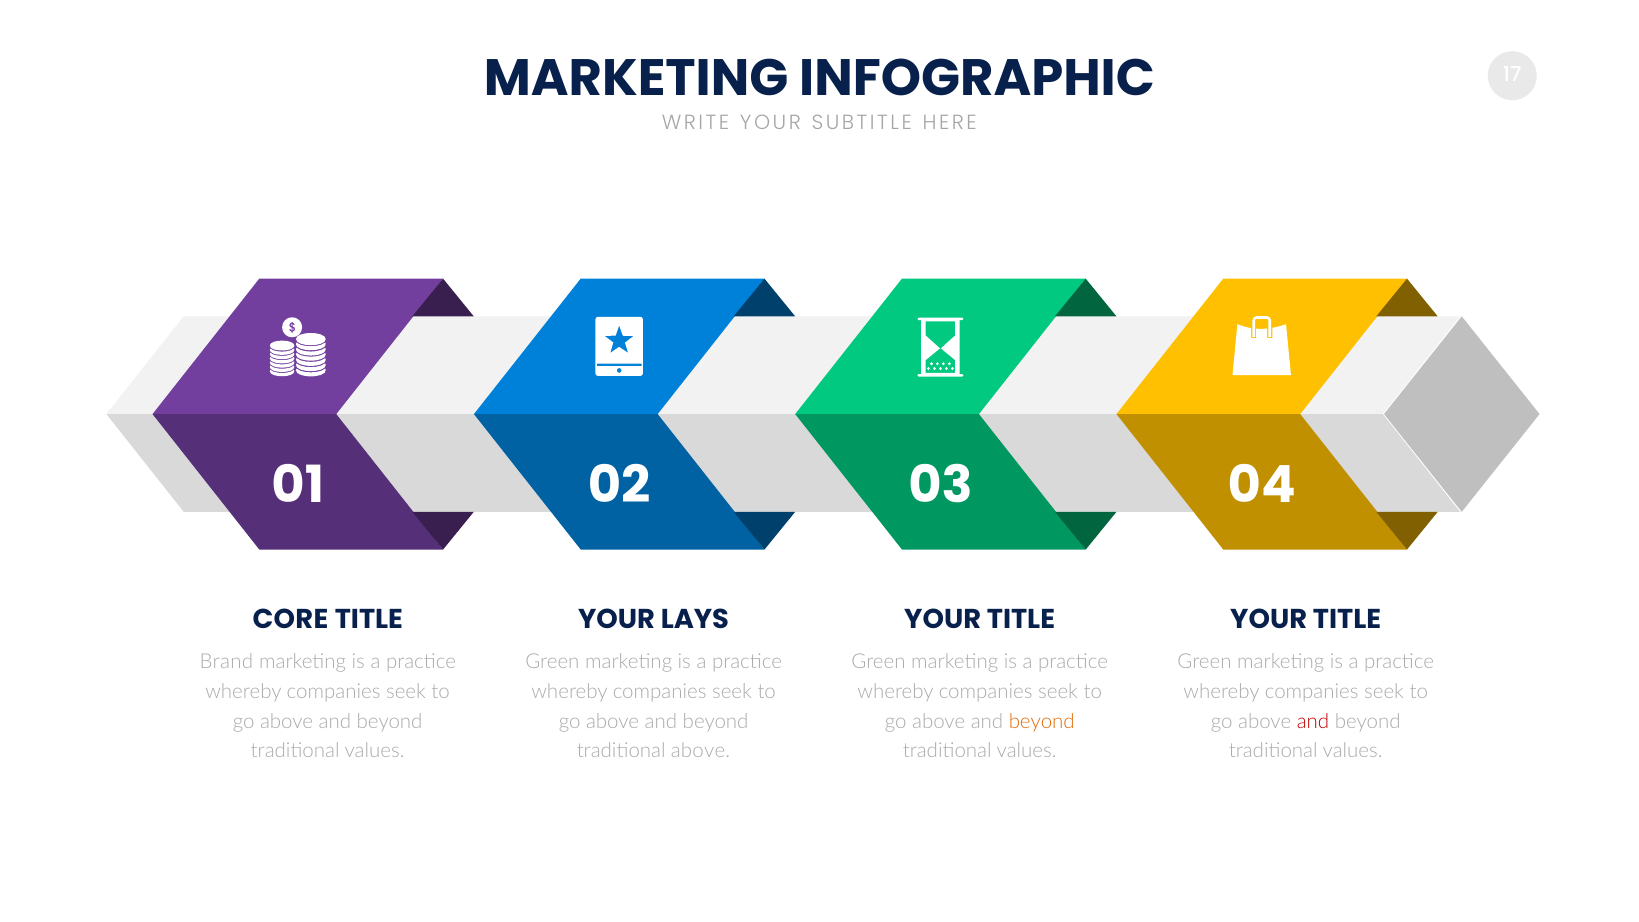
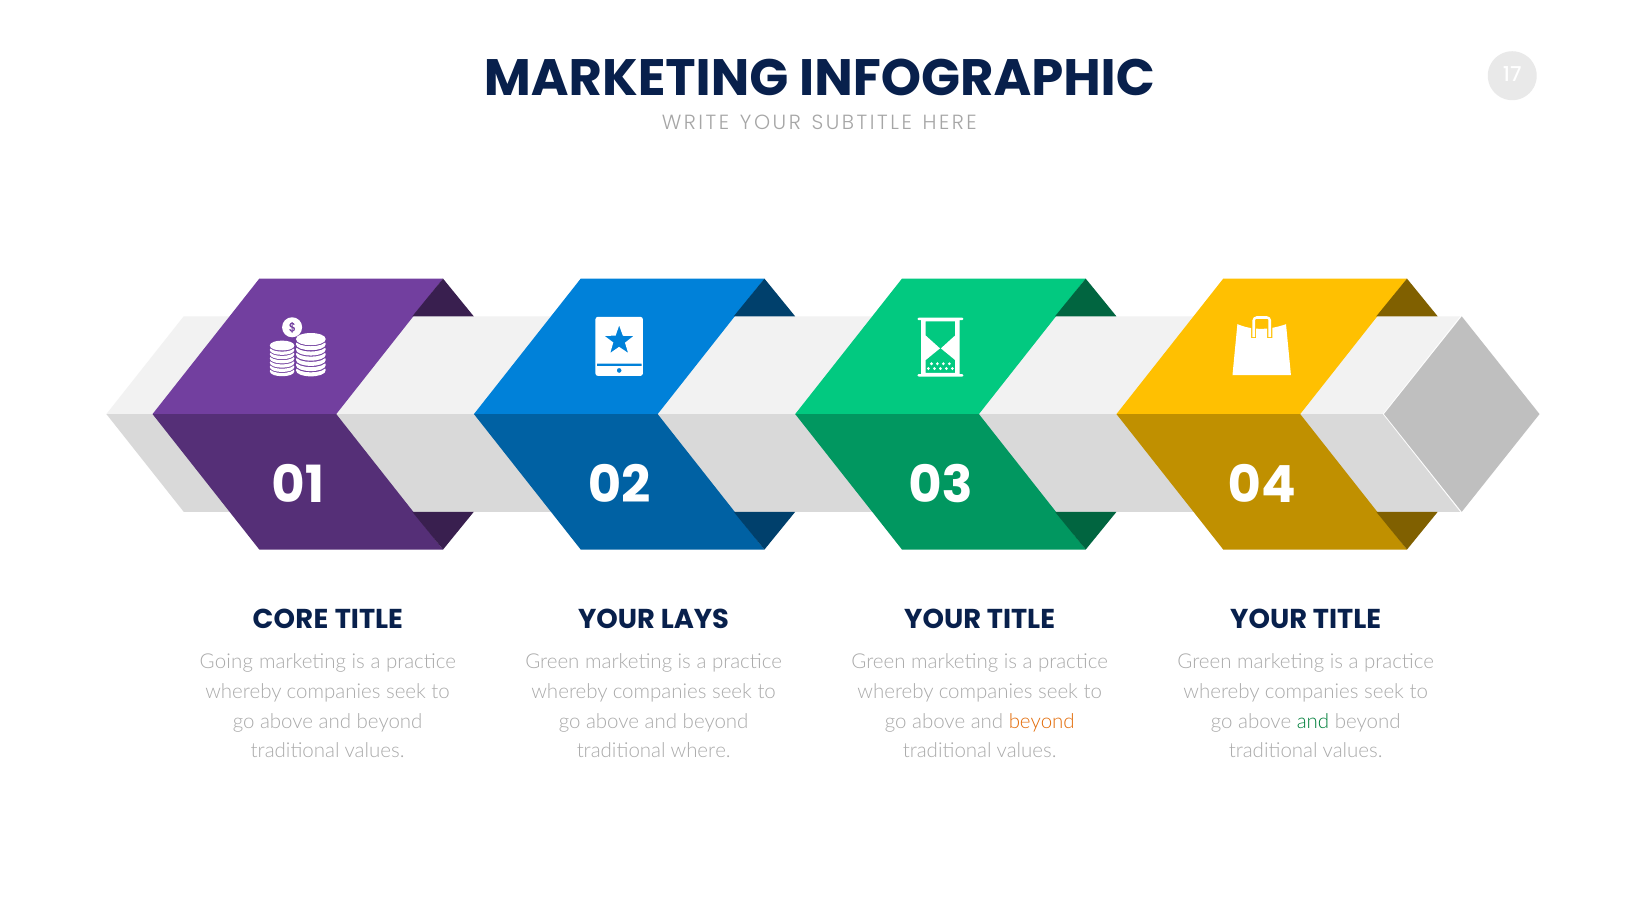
Brand: Brand -> Going (226, 662)
and colour: red -> green (1313, 721)
traditional above: above -> where (701, 751)
